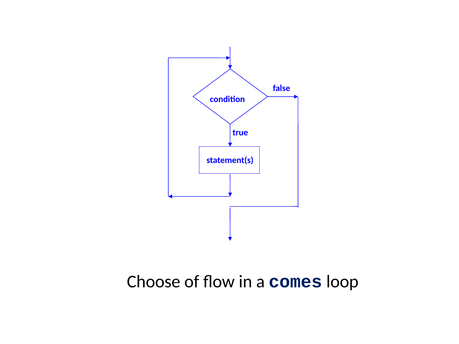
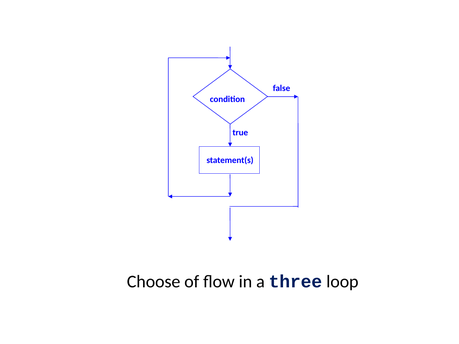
comes: comes -> three (296, 282)
